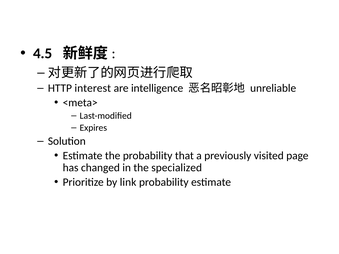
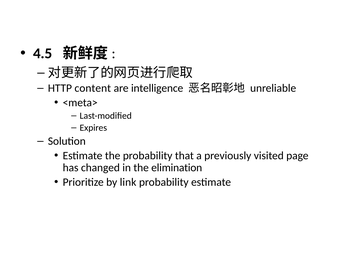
interest: interest -> content (93, 88)
specialized: specialized -> elimination (177, 168)
